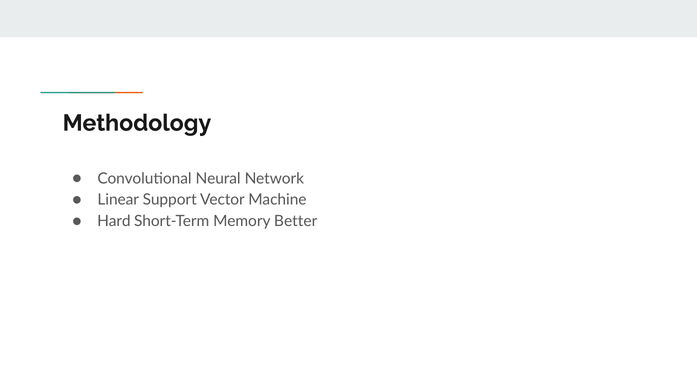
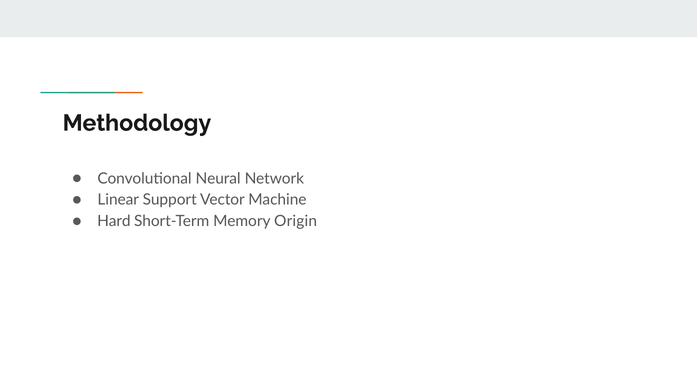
Better: Better -> Origin (296, 221)
